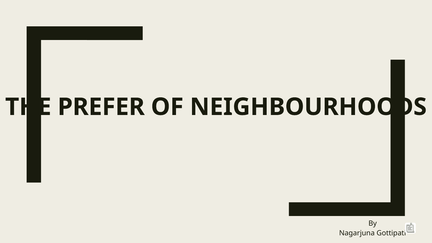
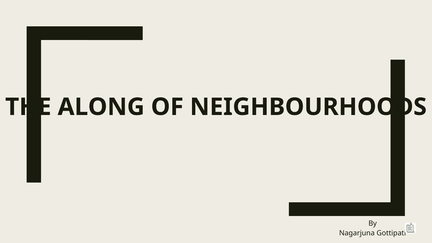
PREFER: PREFER -> ALONG (101, 107)
